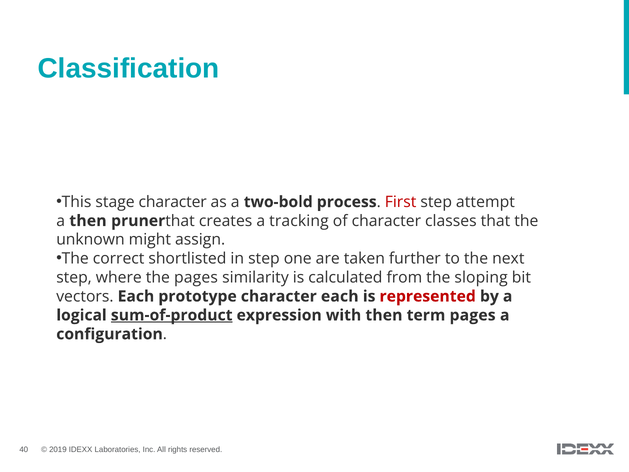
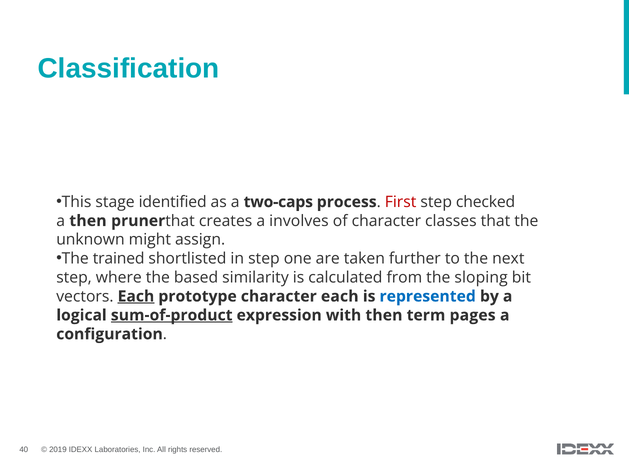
stage character: character -> identified (173, 202)
two-bold: two-bold -> two-caps (278, 202)
attempt: attempt -> checked (486, 202)
tracking: tracking -> involves (299, 221)
correct: correct -> trained (119, 258)
the pages: pages -> based (196, 277)
Each underline: none -> present (136, 296)
represented colour: red -> blue (428, 296)
